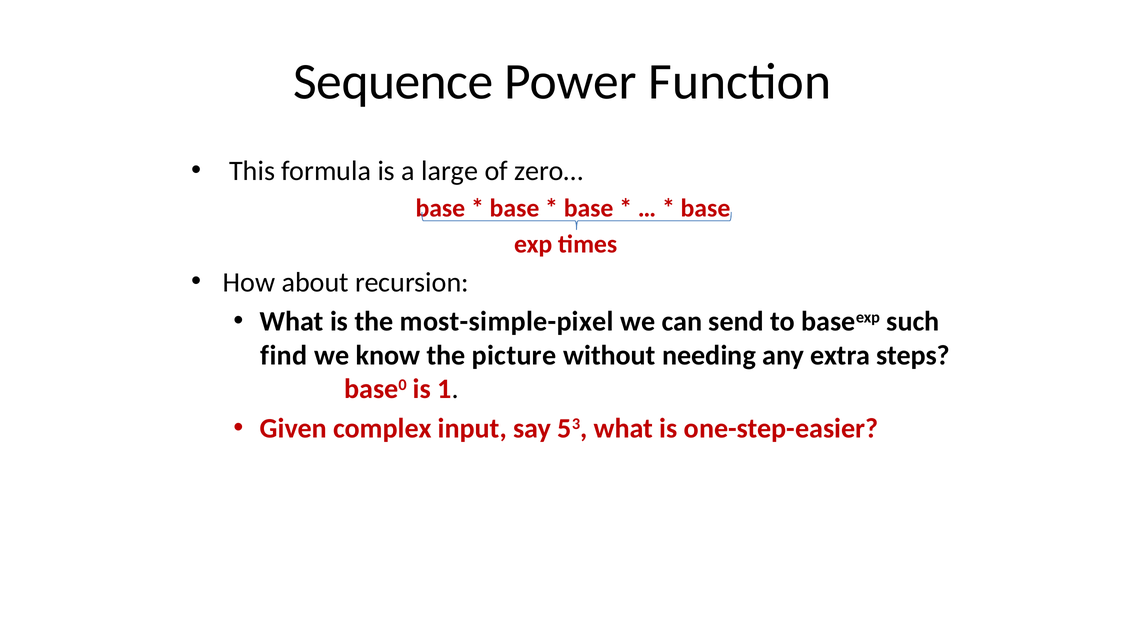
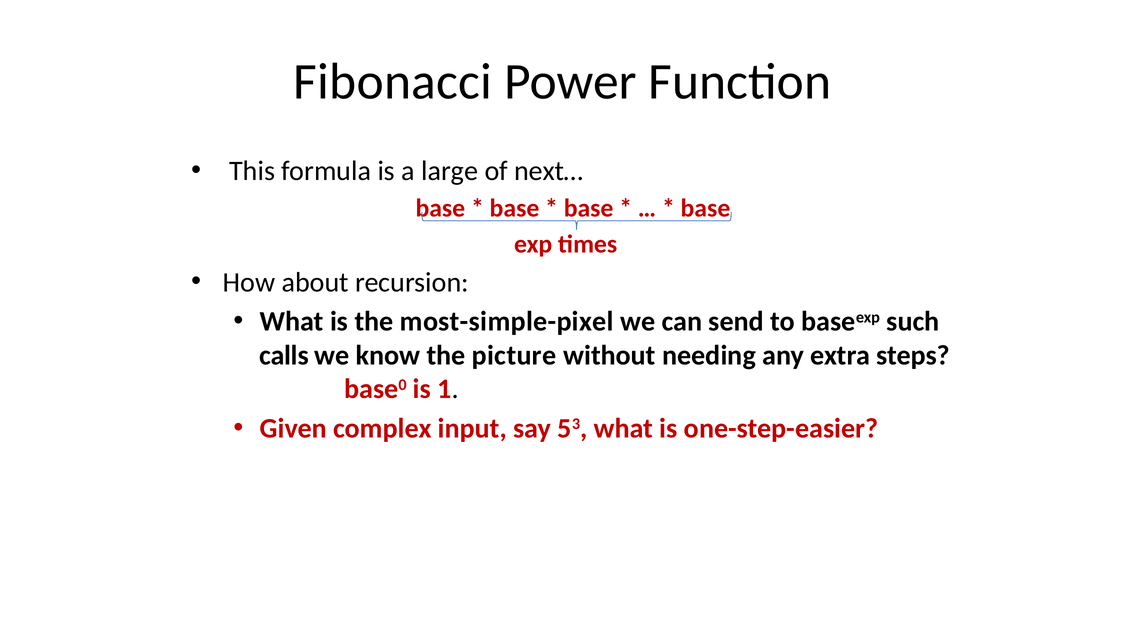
Sequence: Sequence -> Fibonacci (393, 82)
zero…: zero… -> next… (549, 171)
find: find -> calls (284, 355)
